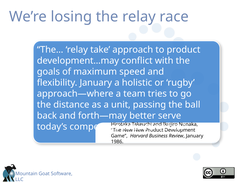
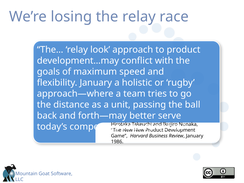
take: take -> look (100, 50)
